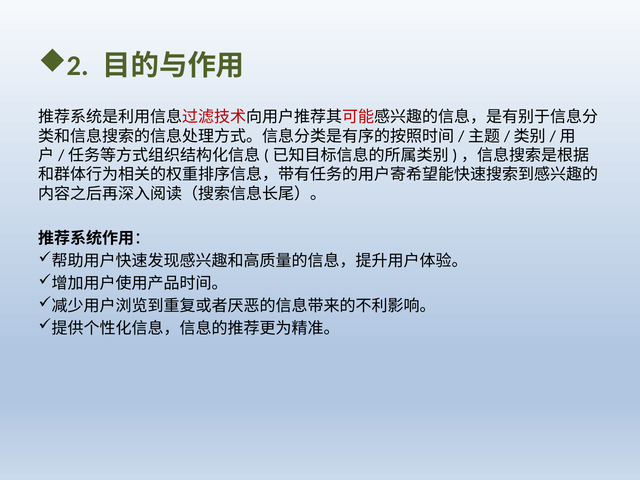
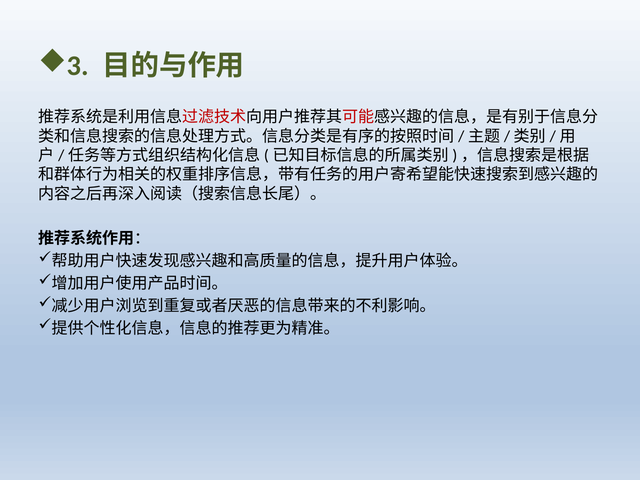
2: 2 -> 3 (78, 66)
